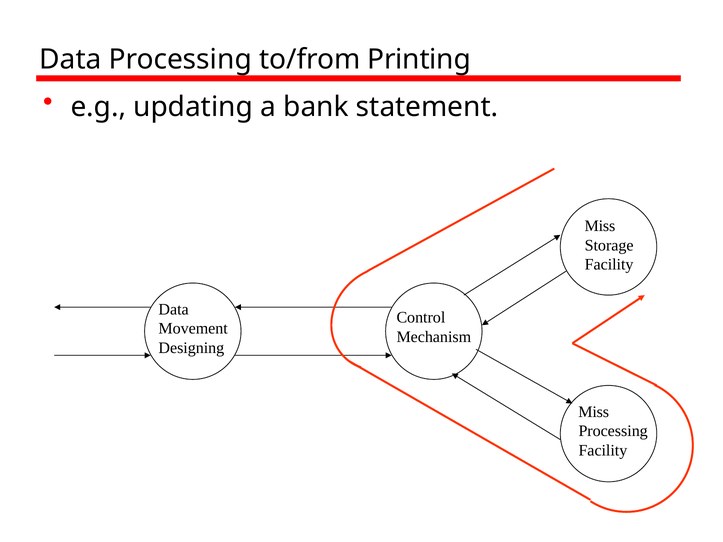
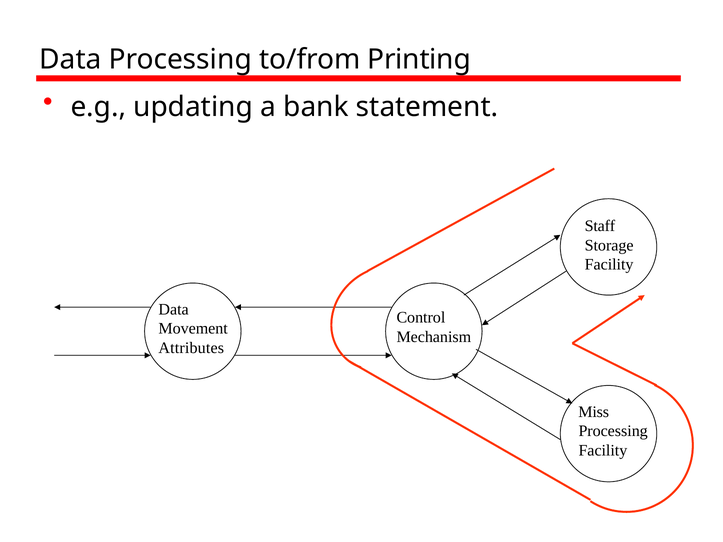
Miss: Miss -> Staff (600, 226)
Designing: Designing -> Attributes (191, 348)
